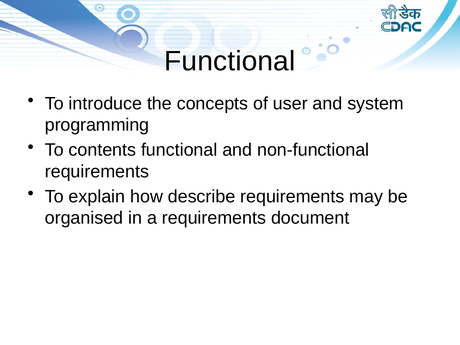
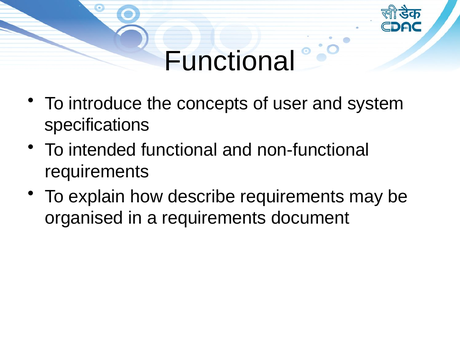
programming: programming -> specifications (97, 125)
contents: contents -> intended (102, 150)
